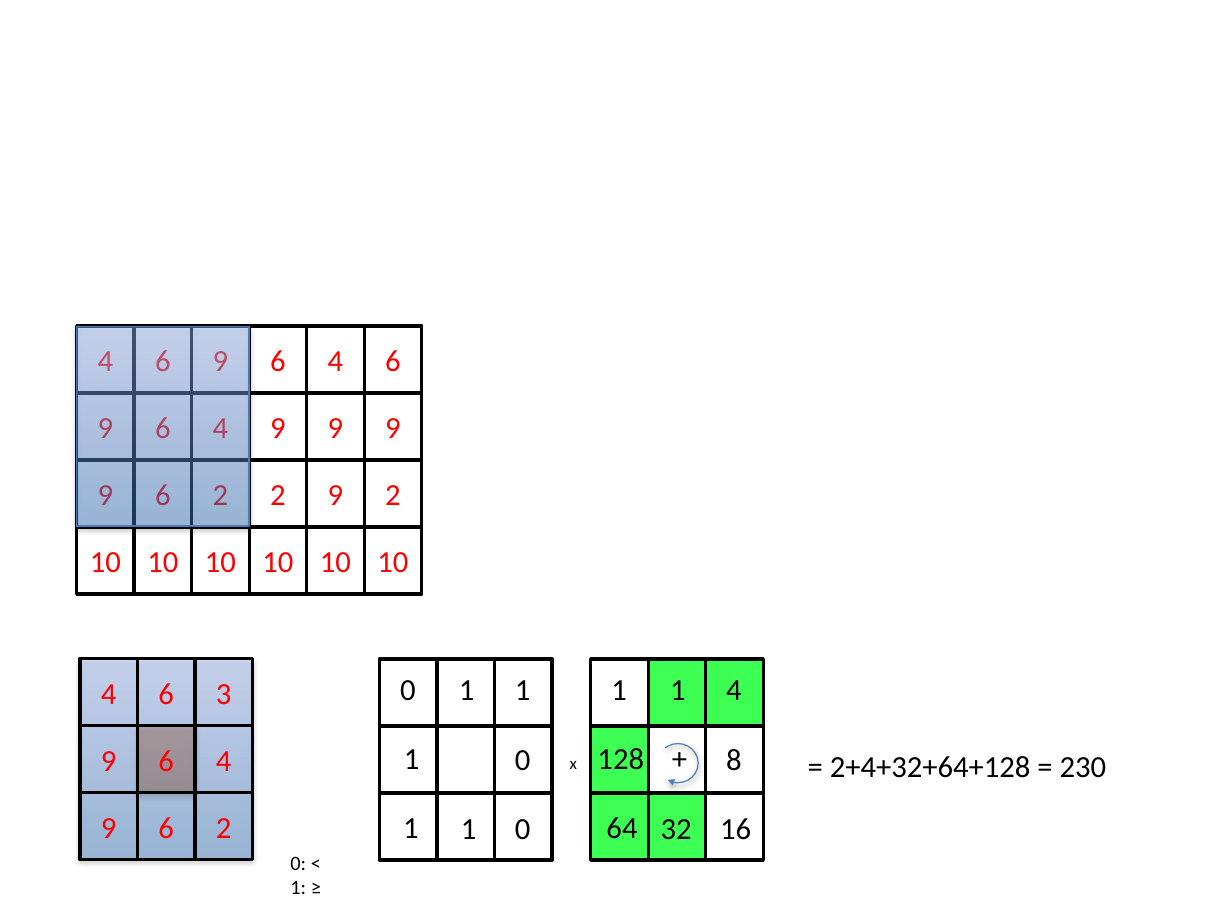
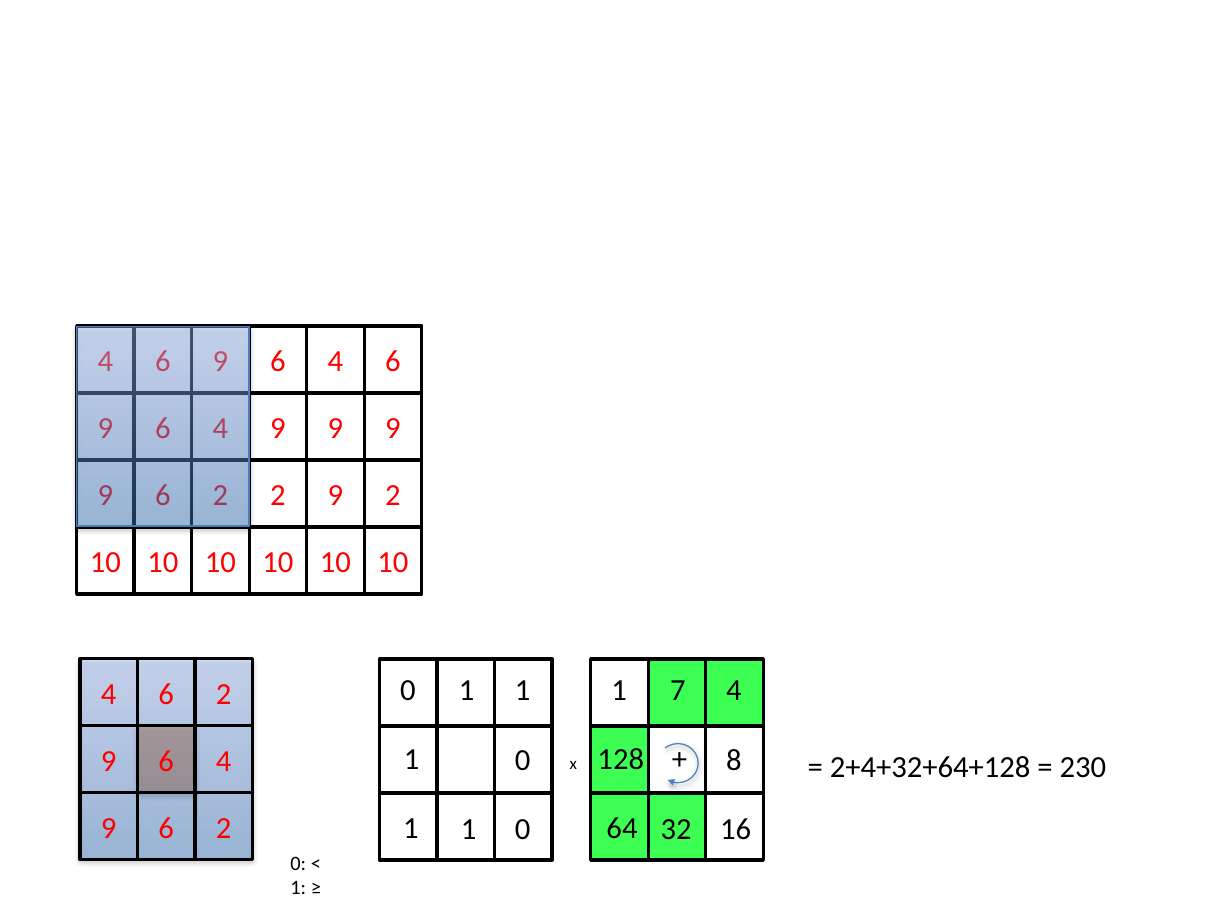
1: 1 -> 7 (678, 691)
3: 3 -> 2 (224, 694)
